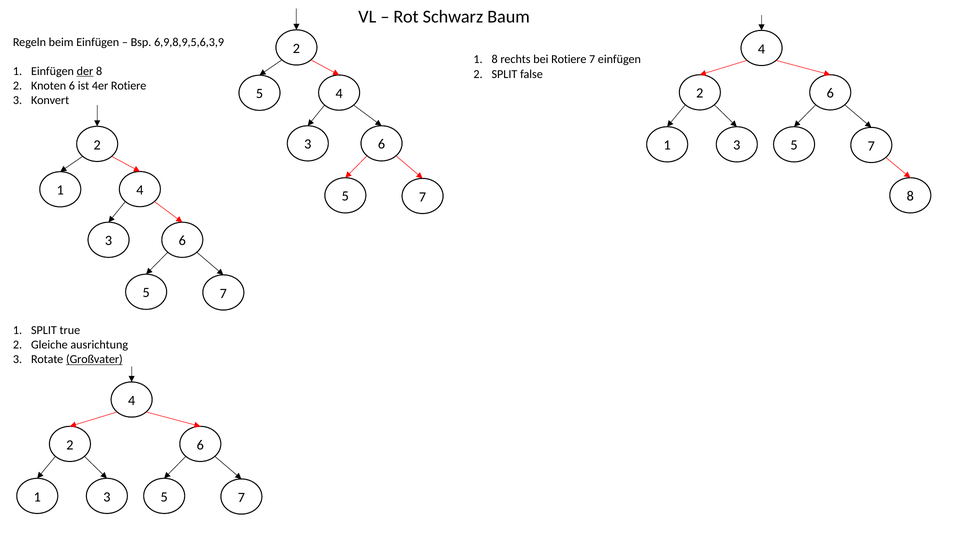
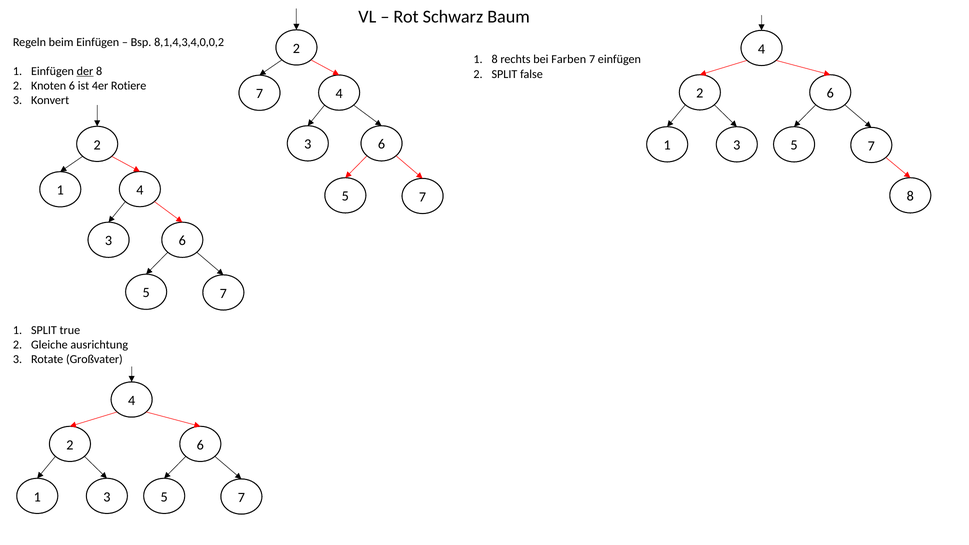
6,9,8,9,5,6,3,9: 6,9,8,9,5,6,3,9 -> 8,1,4,3,4,0,0,2 (189, 42)
bei Rotiere: Rotiere -> Farben (569, 59)
Konvert 5: 5 -> 7 (259, 94)
Großvater underline: present -> none (94, 359)
